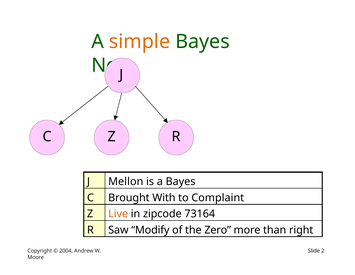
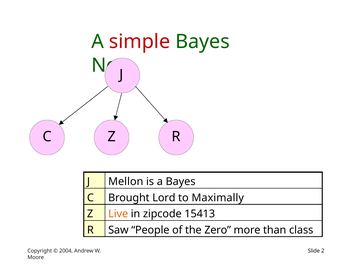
simple colour: orange -> red (140, 42)
With: With -> Lord (164, 197)
Complaint: Complaint -> Maximally (218, 197)
73164: 73164 -> 15413 (200, 213)
Modify: Modify -> People (150, 229)
right: right -> class (301, 229)
